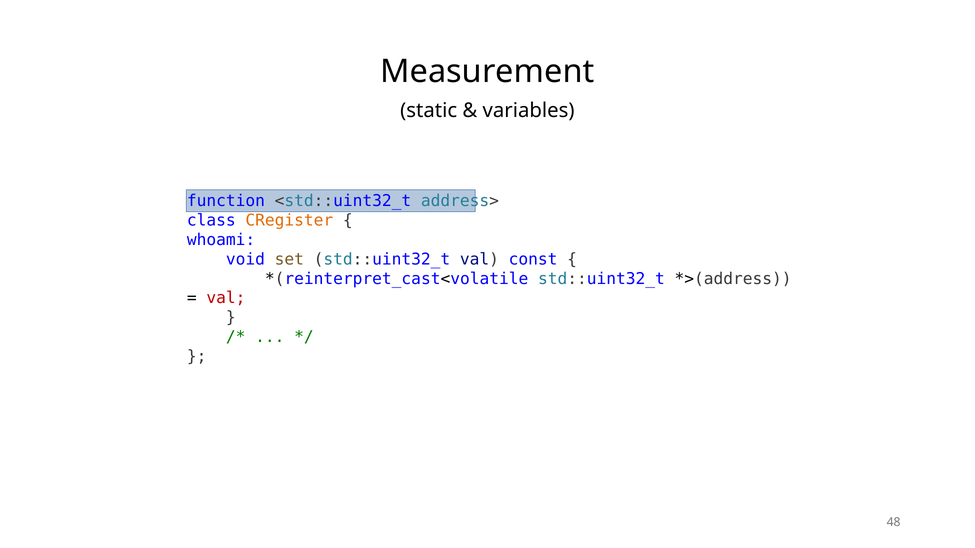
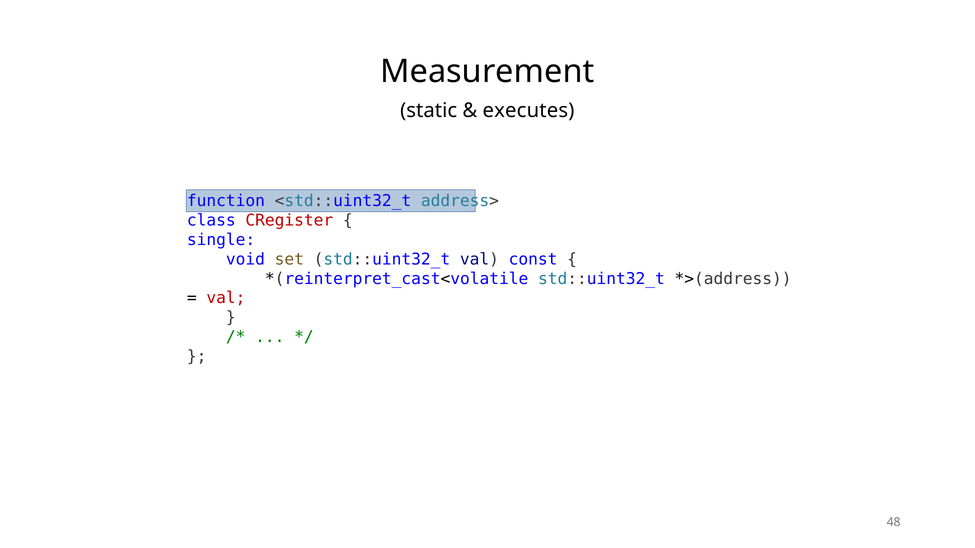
variables: variables -> executes (529, 110)
CRegister colour: orange -> red (289, 220)
whoami: whoami -> single (221, 240)
